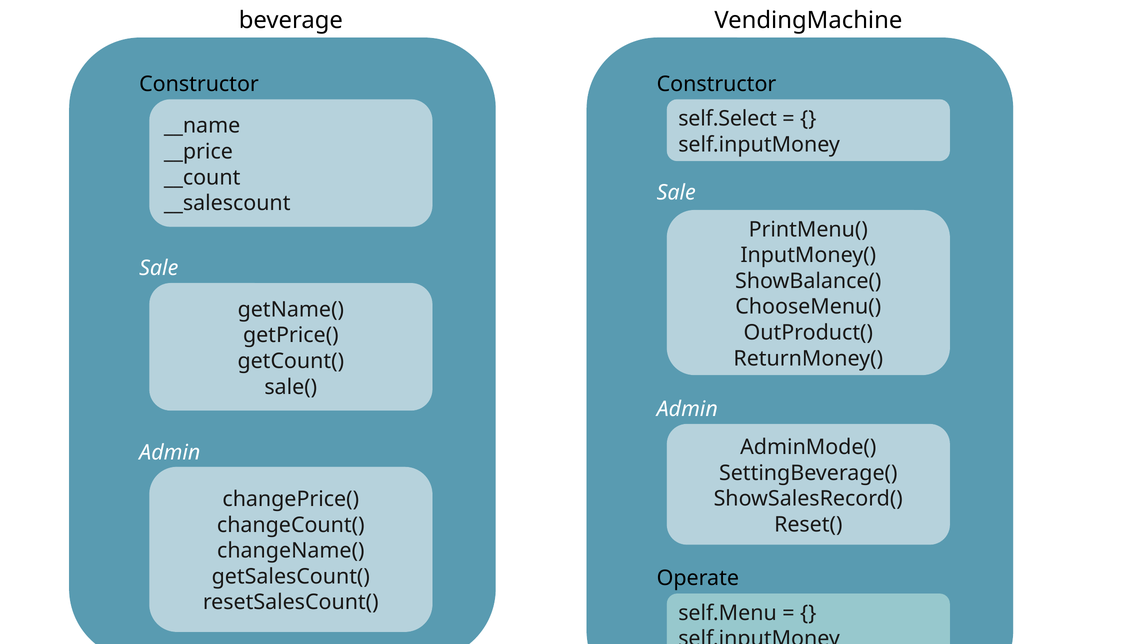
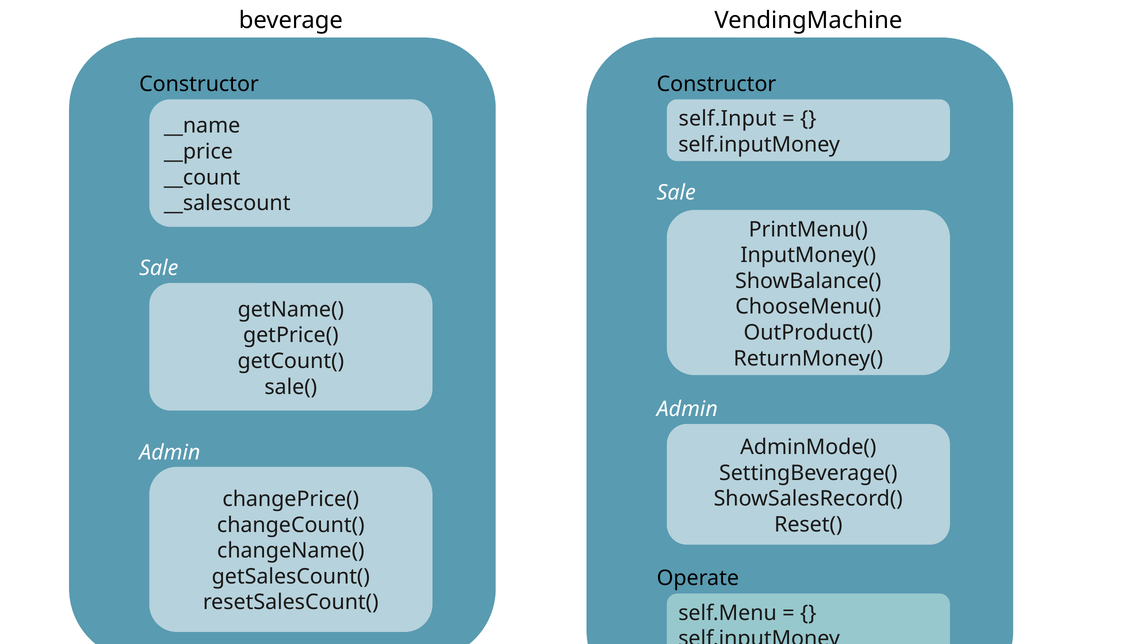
self.Select: self.Select -> self.Input (727, 119)
